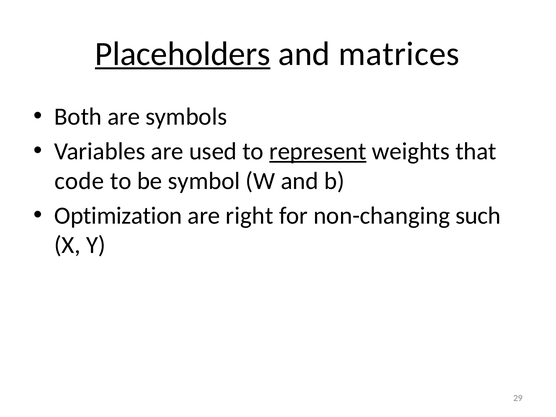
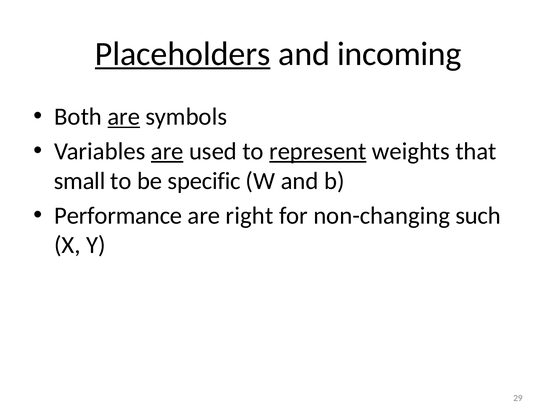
matrices: matrices -> incoming (399, 54)
are underline: none -> present (124, 117)
are underline: none -> present (167, 151)
code: code -> small (80, 181)
symbol: symbol -> specific (204, 181)
Optimization: Optimization -> Performance (118, 216)
